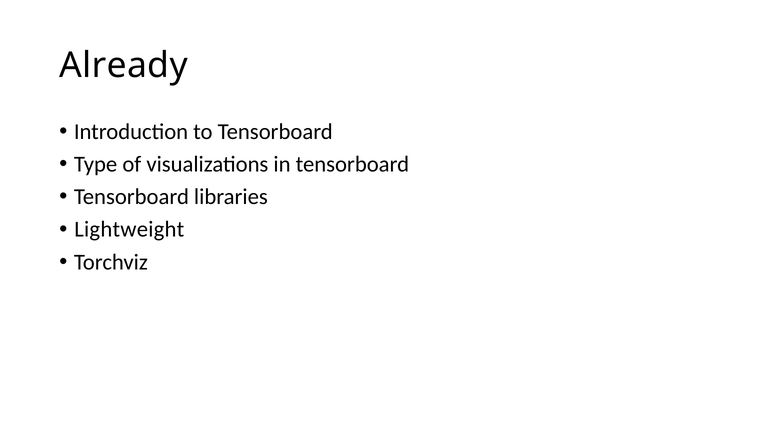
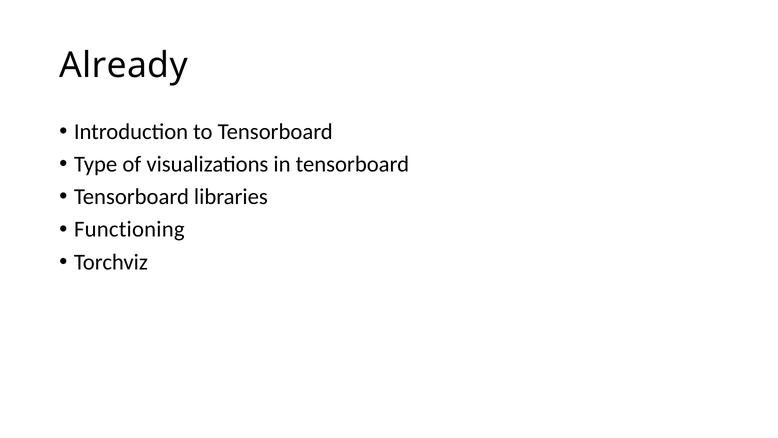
Lightweight: Lightweight -> Functioning (129, 229)
